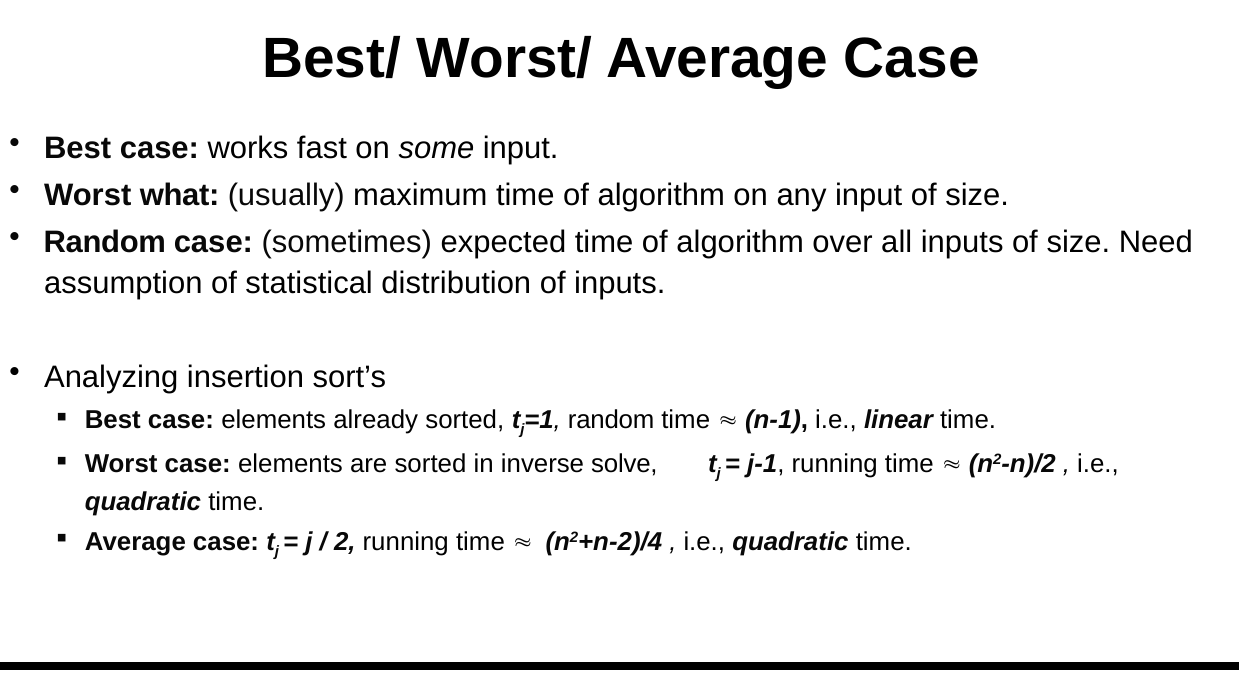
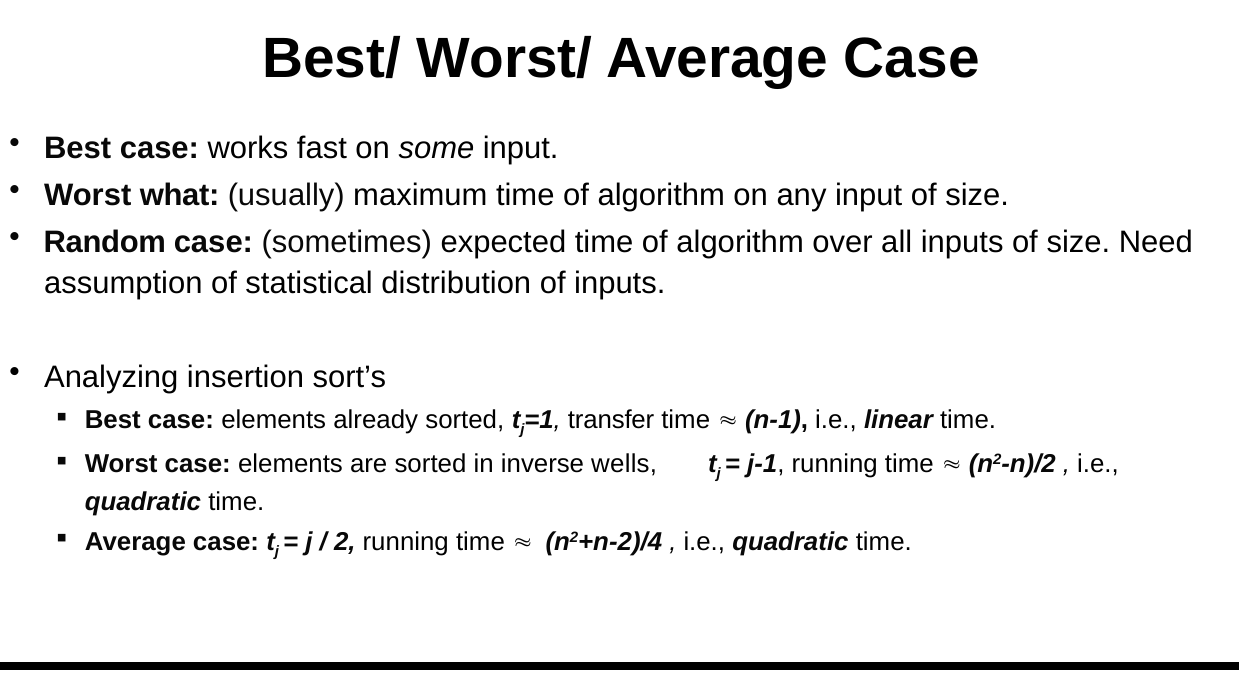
random: random -> transfer (611, 420)
solve: solve -> wells (624, 464)
